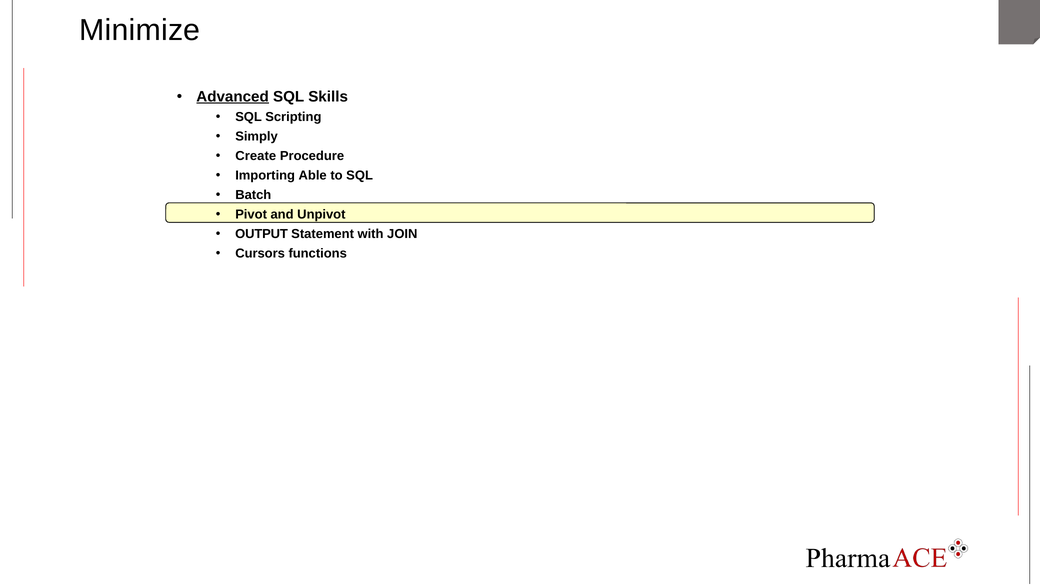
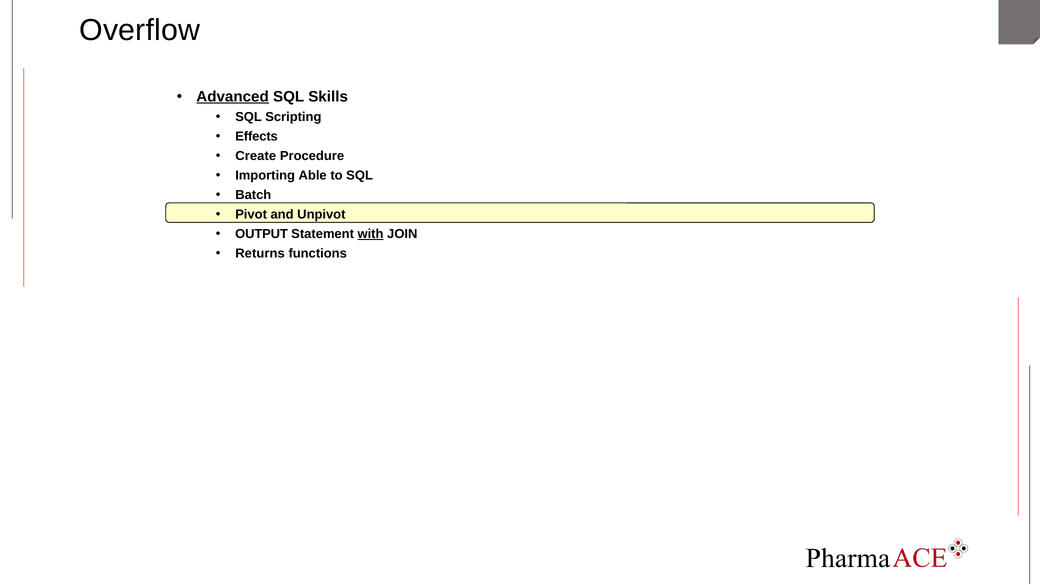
Minimize: Minimize -> Overflow (140, 30)
Simply: Simply -> Effects (257, 137)
with underline: none -> present (371, 234)
Cursors: Cursors -> Returns (260, 253)
